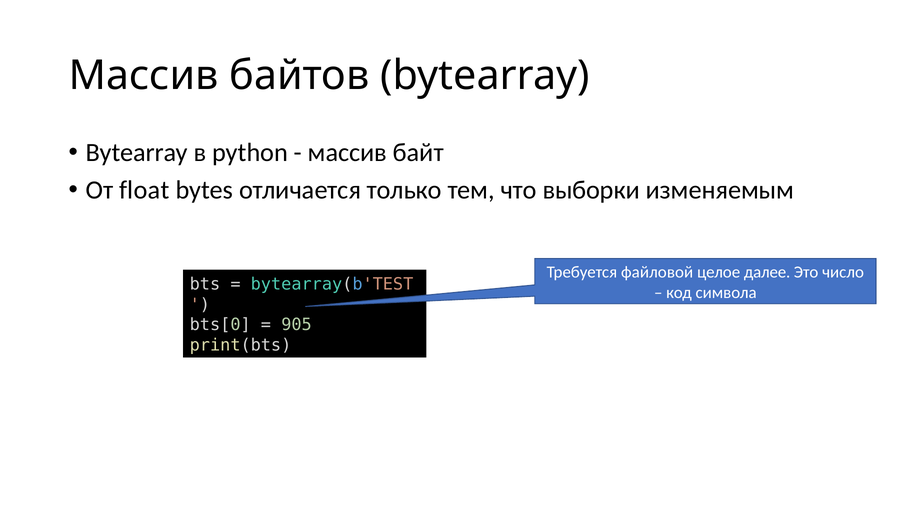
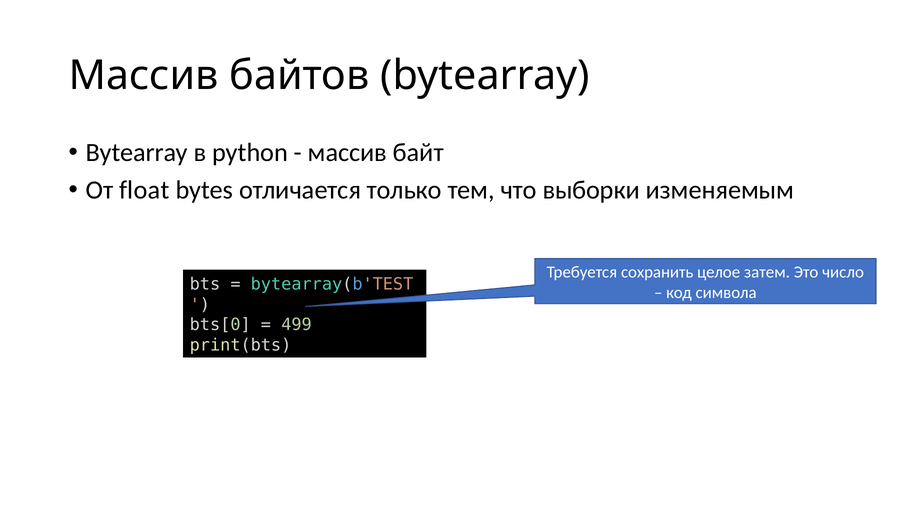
файловой: файловой -> сохранить (657, 272)
далее: далее -> затем (767, 272)
905: 905 -> 499 (297, 325)
